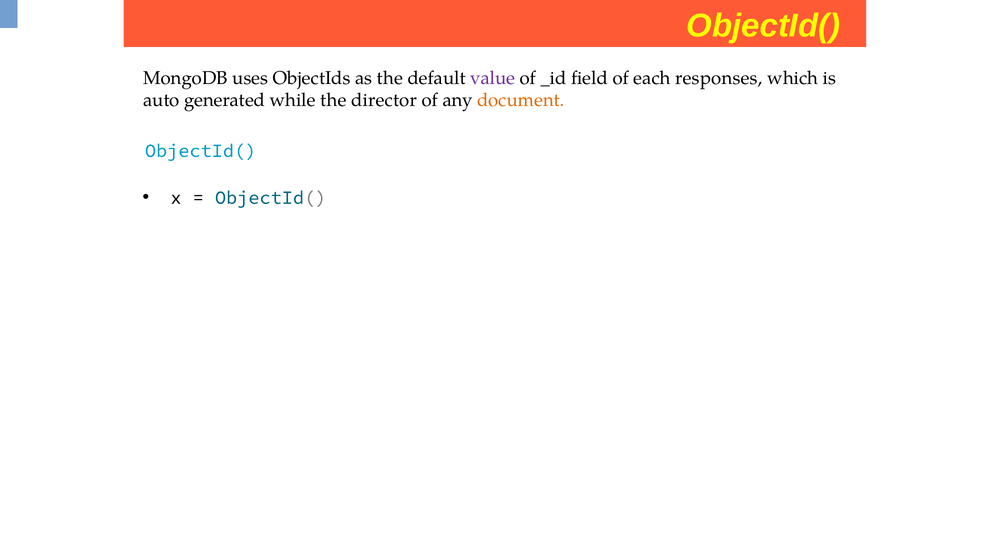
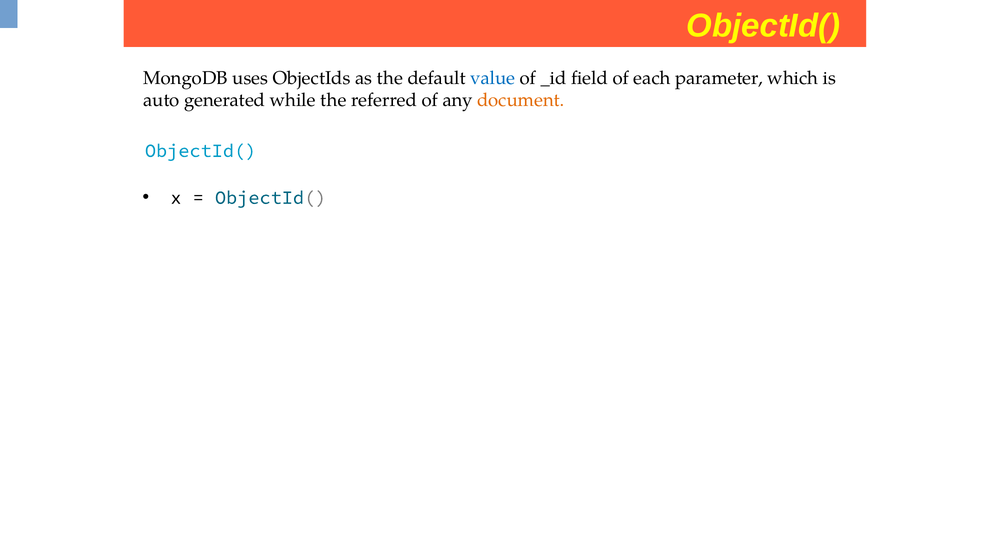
value colour: purple -> blue (493, 78)
responses: responses -> parameter (719, 78)
director: director -> referred (384, 100)
